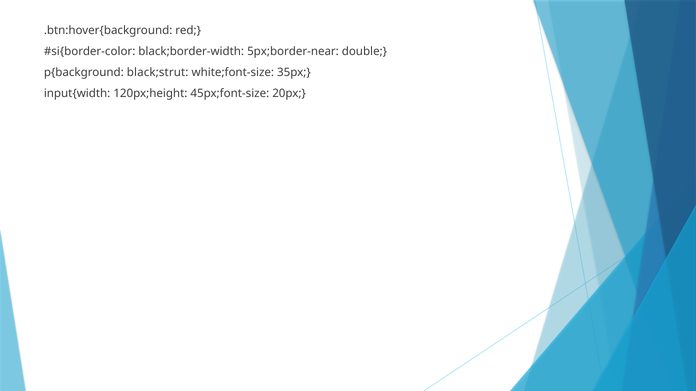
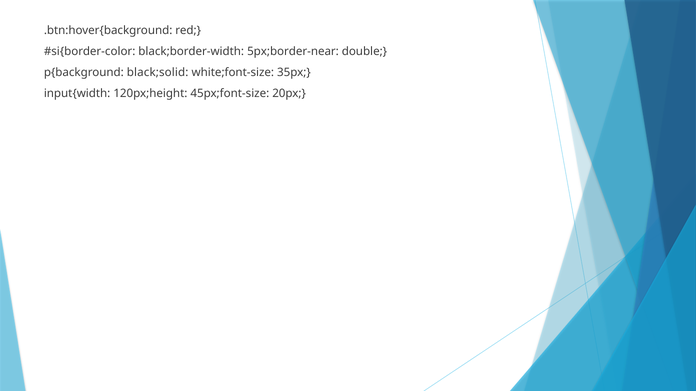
black;strut: black;strut -> black;solid (158, 73)
